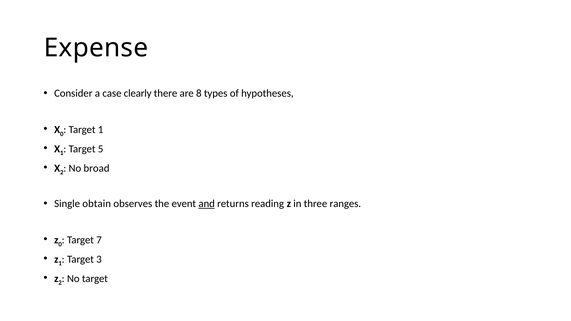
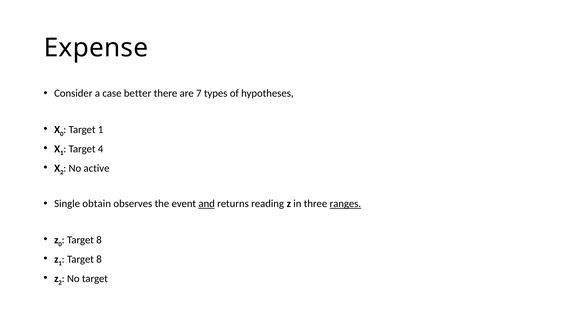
clearly: clearly -> better (138, 93)
8: 8 -> 7 (199, 93)
5: 5 -> 4 (101, 149)
broad: broad -> active (97, 168)
ranges underline: none -> present (345, 204)
7: 7 -> 8 (99, 240)
3: 3 -> 8 (99, 259)
